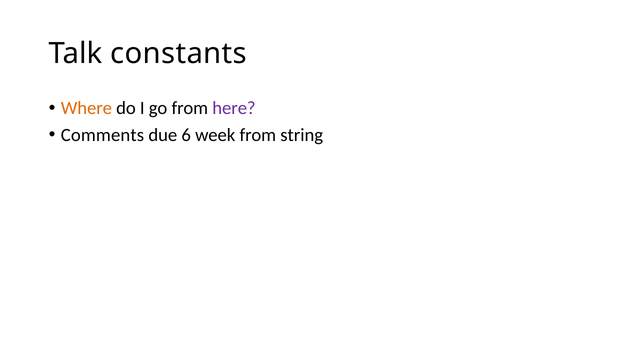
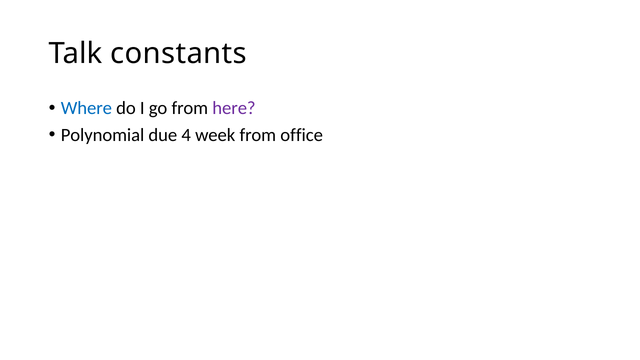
Where colour: orange -> blue (86, 108)
Comments: Comments -> Polynomial (103, 135)
6: 6 -> 4 (186, 135)
string: string -> office (302, 135)
